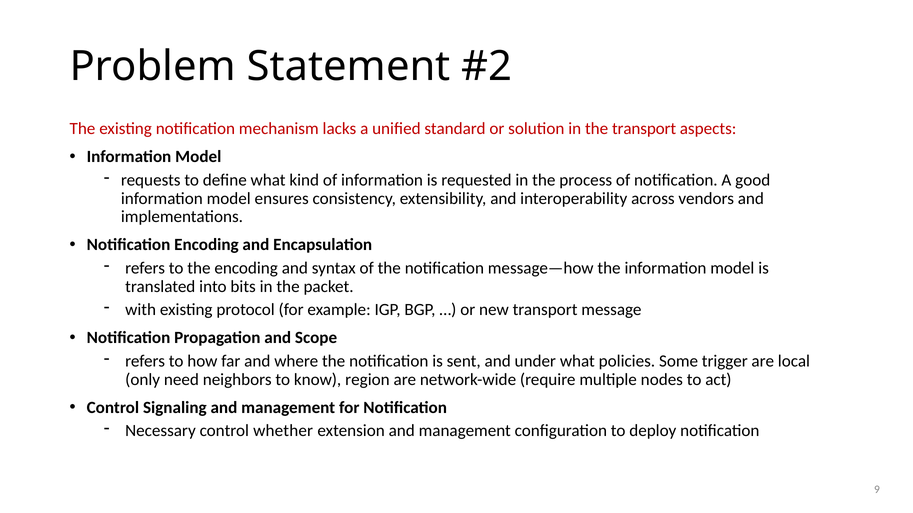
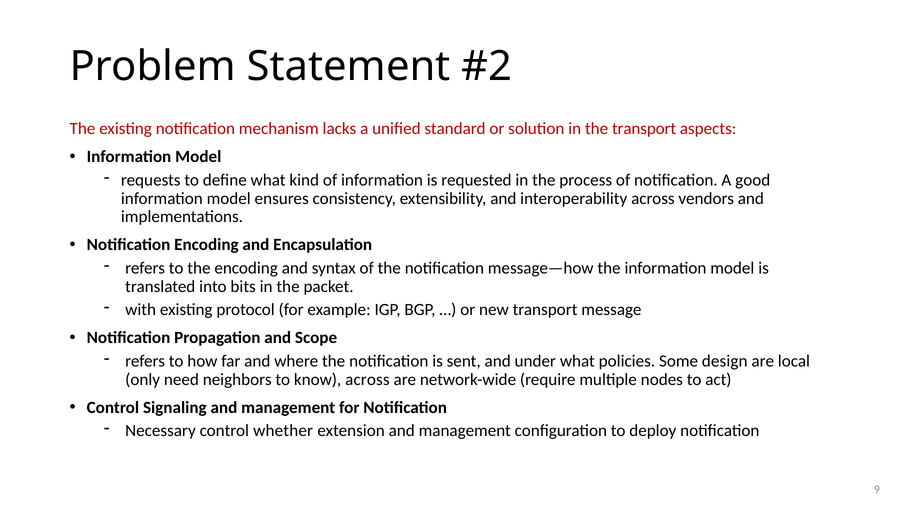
trigger: trigger -> design (725, 361)
know region: region -> across (367, 380)
